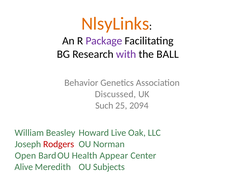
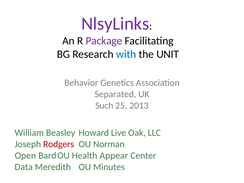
NlsyLinks colour: orange -> purple (115, 24)
with colour: purple -> blue (126, 54)
BALL: BALL -> UNIT (168, 54)
Discussed: Discussed -> Separated (115, 94)
2094: 2094 -> 2013 (139, 106)
Alive: Alive -> Data (24, 167)
Subjects: Subjects -> Minutes (109, 167)
